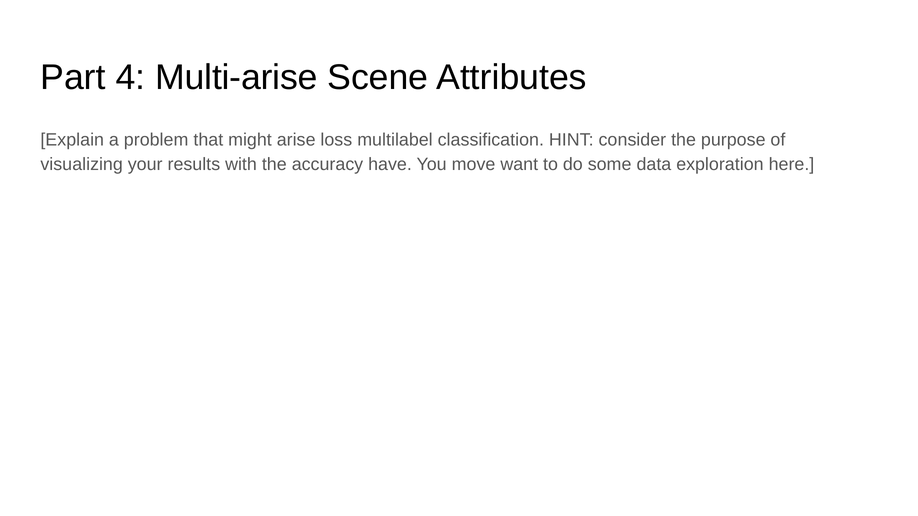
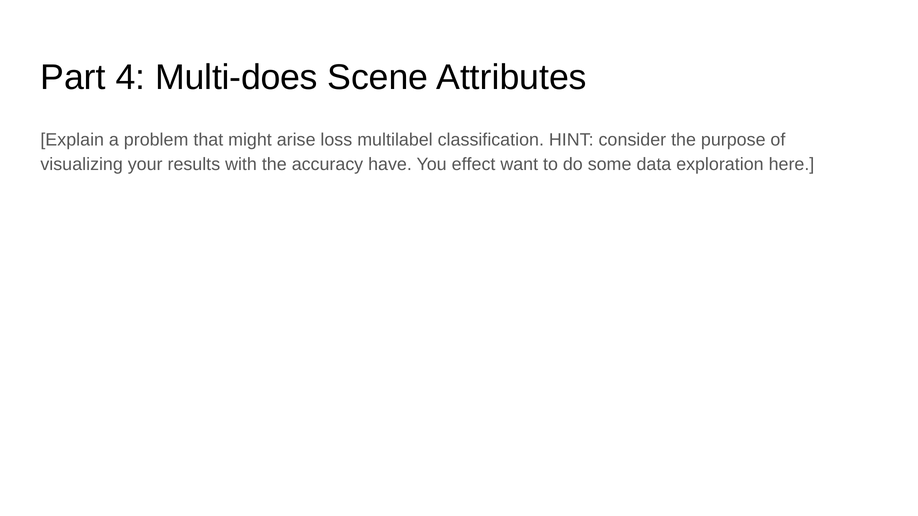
Multi-arise: Multi-arise -> Multi-does (236, 78)
move: move -> effect (474, 165)
